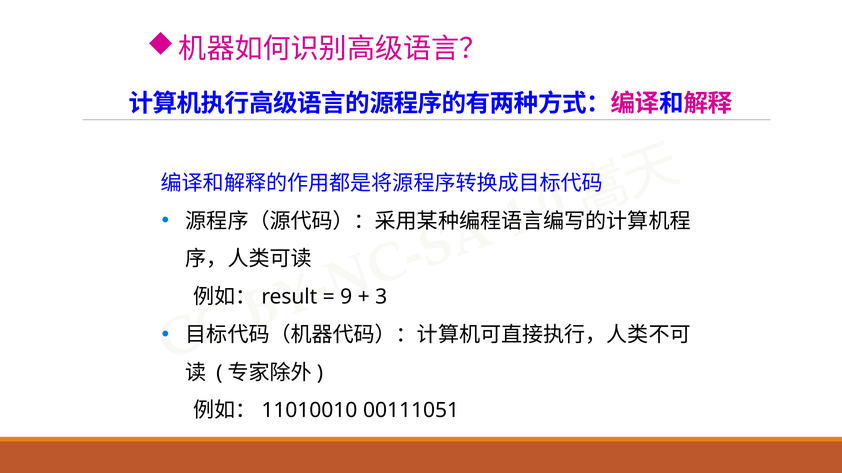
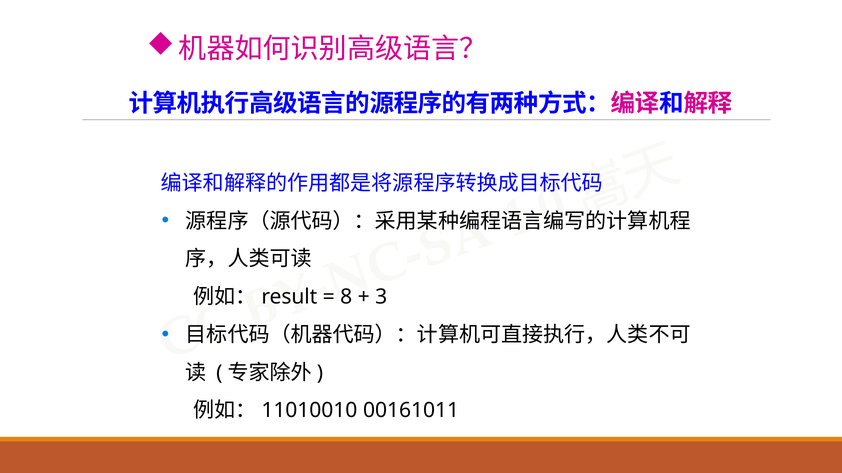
9: 9 -> 8 (346, 297)
00111051: 00111051 -> 00161011 (411, 411)
